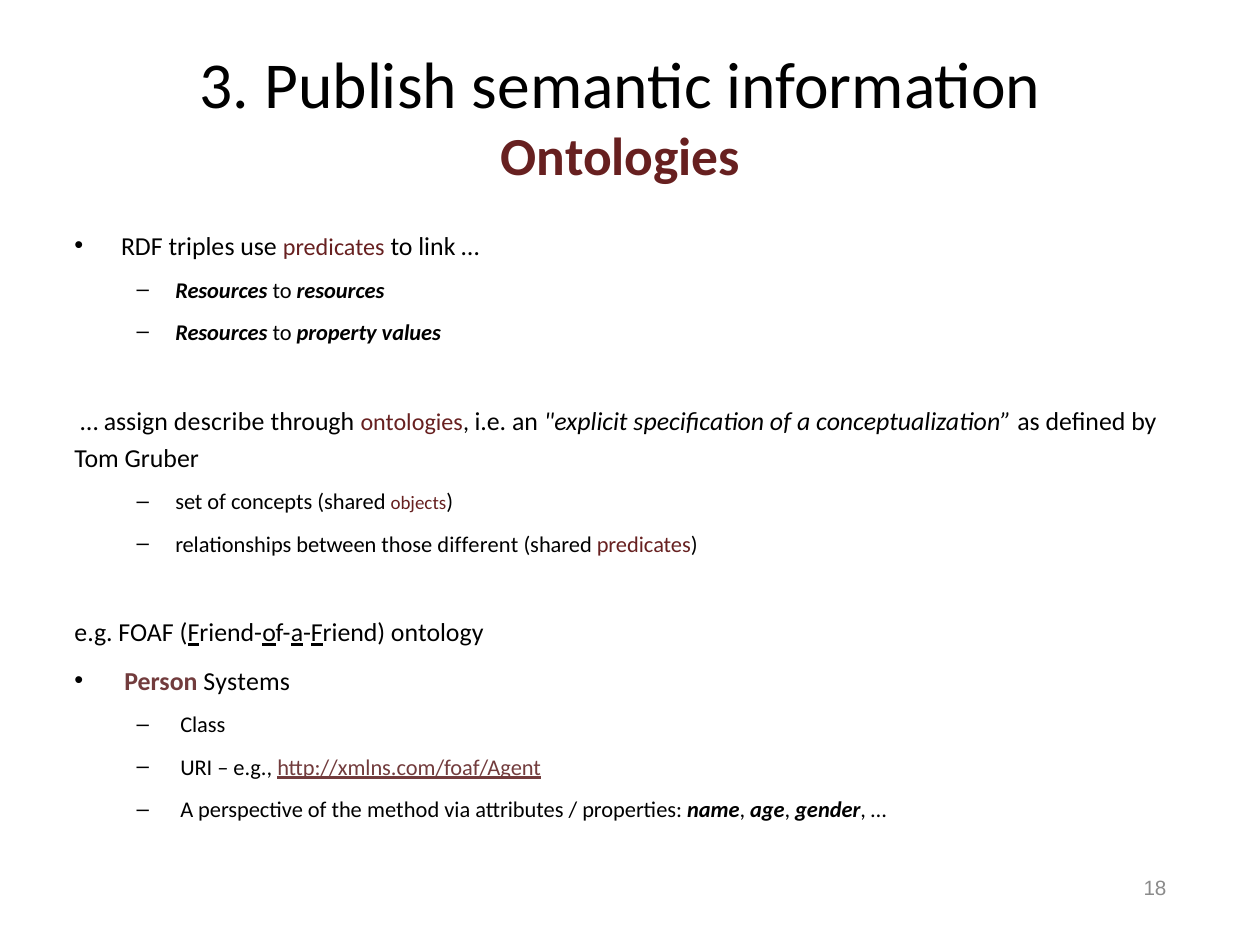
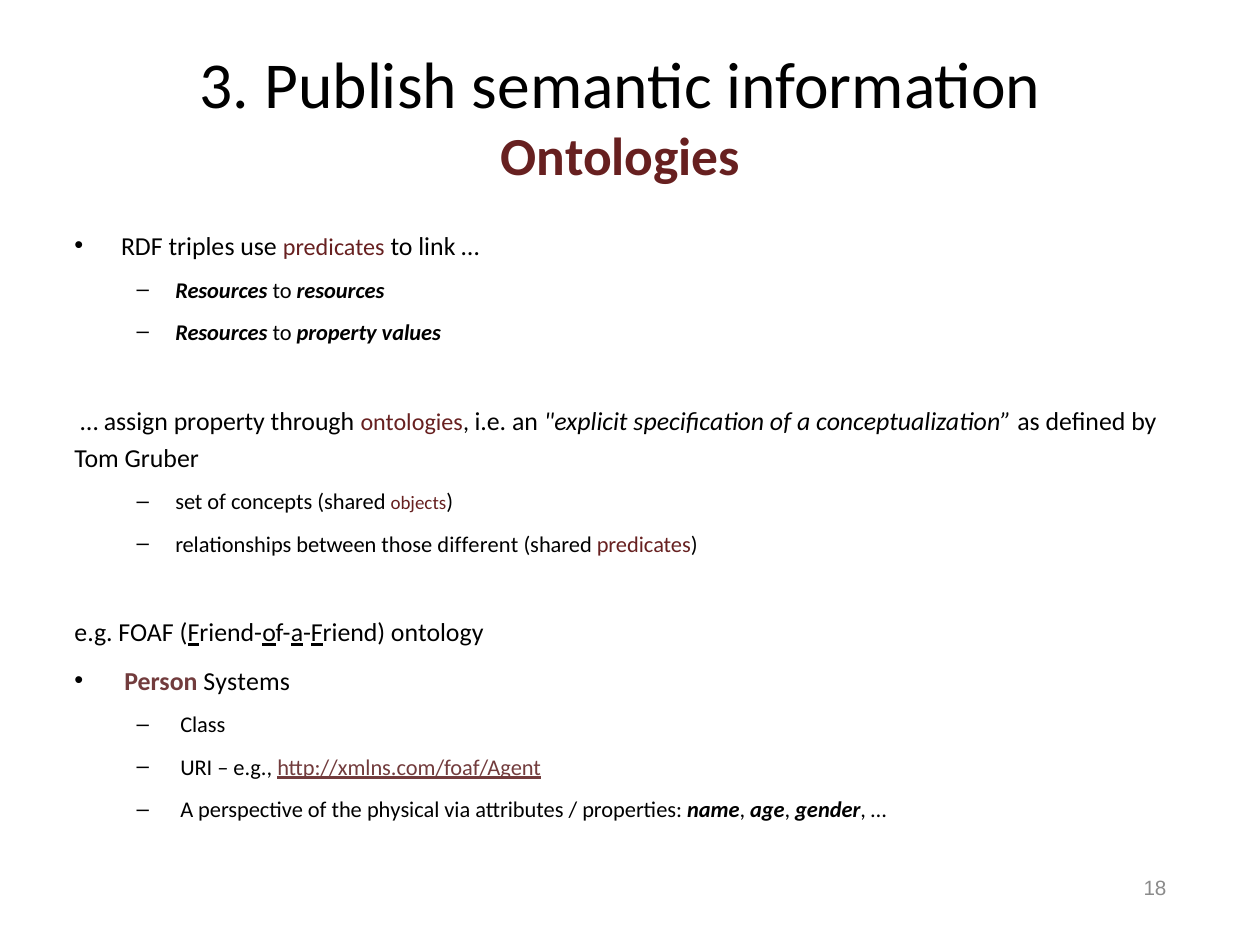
assign describe: describe -> property (219, 421)
method: method -> physical (403, 810)
